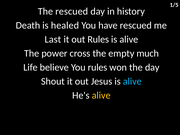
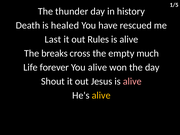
The rescued: rescued -> thunder (72, 11)
power: power -> breaks (55, 53)
believe: believe -> forever (54, 67)
You rules: rules -> alive (97, 67)
alive colour: light blue -> pink (132, 81)
